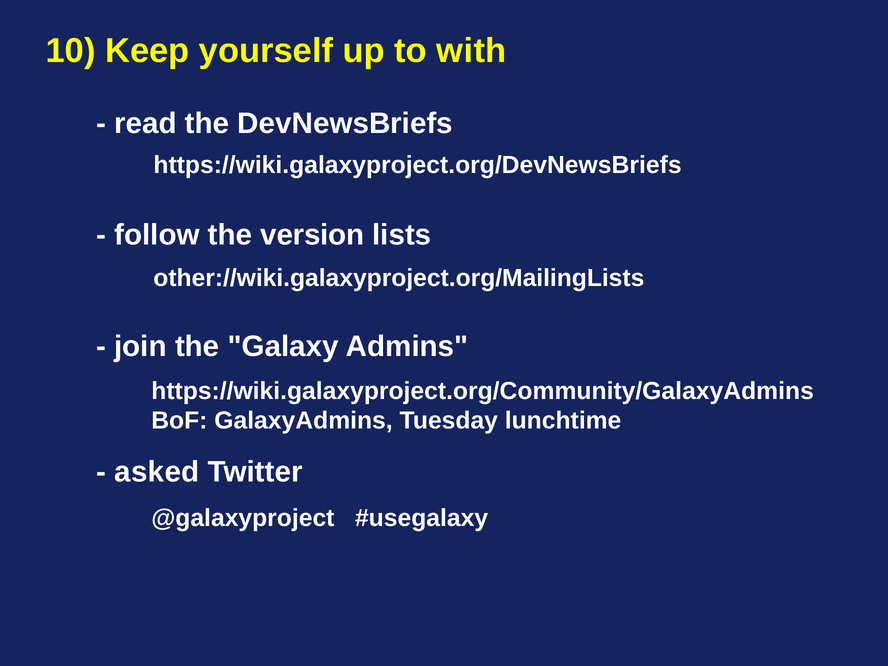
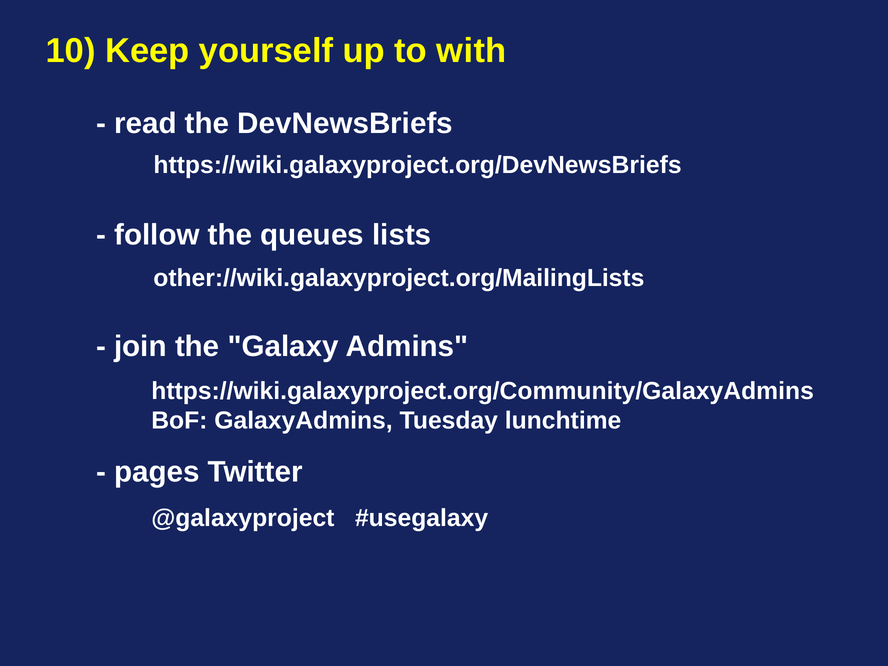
version: version -> queues (312, 235)
asked: asked -> pages (157, 472)
